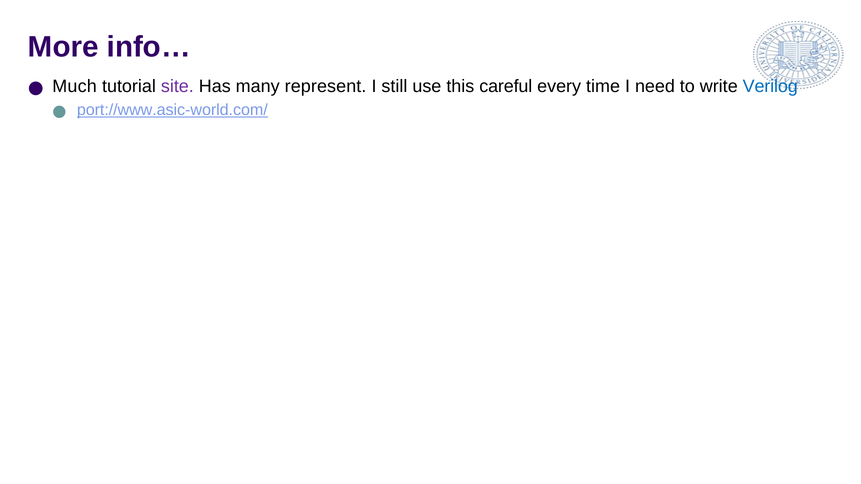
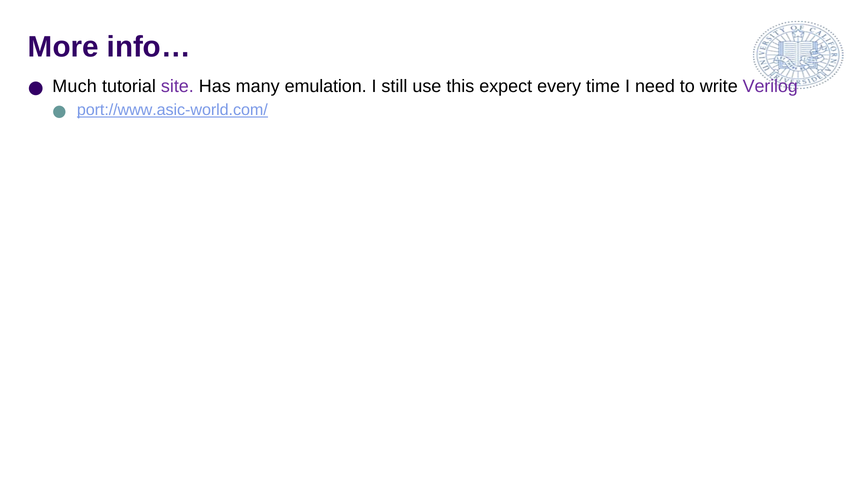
represent: represent -> emulation (326, 87)
careful: careful -> expect (506, 87)
Verilog colour: blue -> purple (770, 87)
